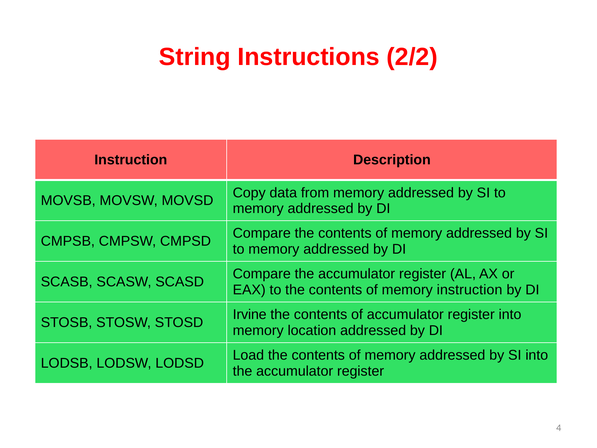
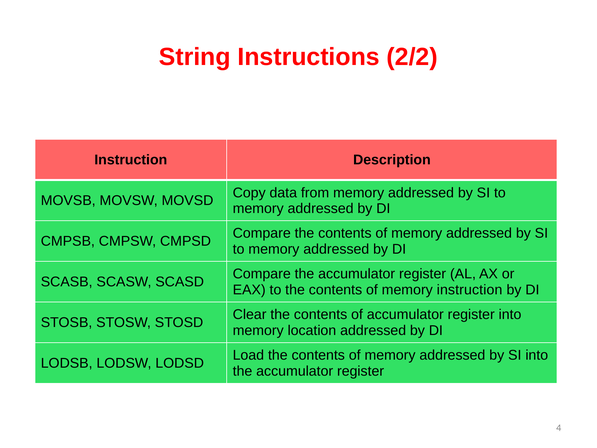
Irvine: Irvine -> Clear (250, 314)
